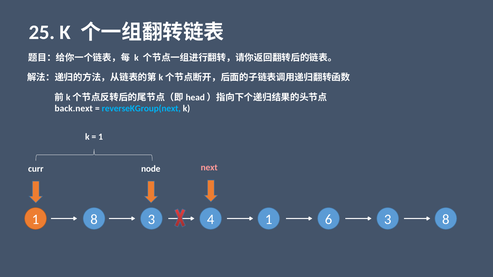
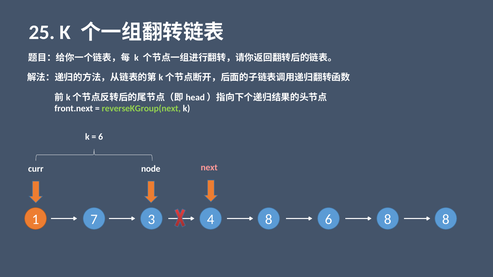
back.next: back.next -> front.next (74, 109)
reverseKGroup(next colour: light blue -> light green (141, 109)
1: 1 -> 6 (101, 137)
1 8: 8 -> 7 (94, 220)
4 1: 1 -> 8 (269, 220)
6 3: 3 -> 8 (388, 220)
